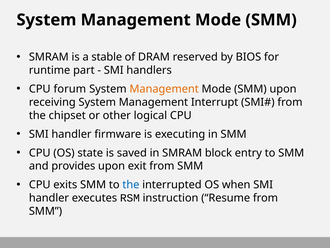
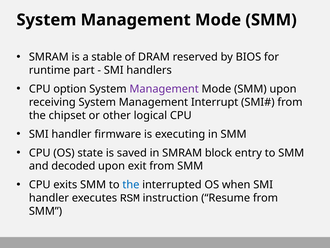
forum: forum -> option (70, 89)
Management colour: orange -> purple (164, 89)
provides: provides -> decoded (73, 166)
